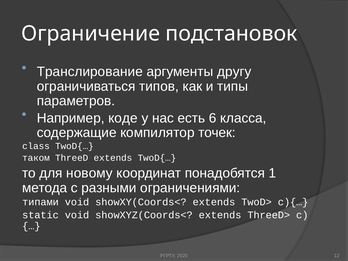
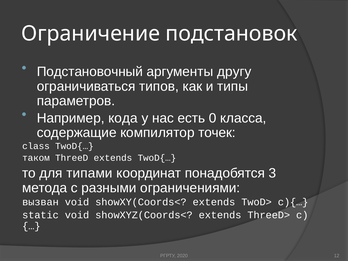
Транслирование: Транслирование -> Подстановочный (90, 72)
коде: коде -> кода (123, 118)
6: 6 -> 0 (213, 118)
новому: новому -> типами (89, 173)
1: 1 -> 3 (272, 173)
типами: типами -> вызван (40, 202)
